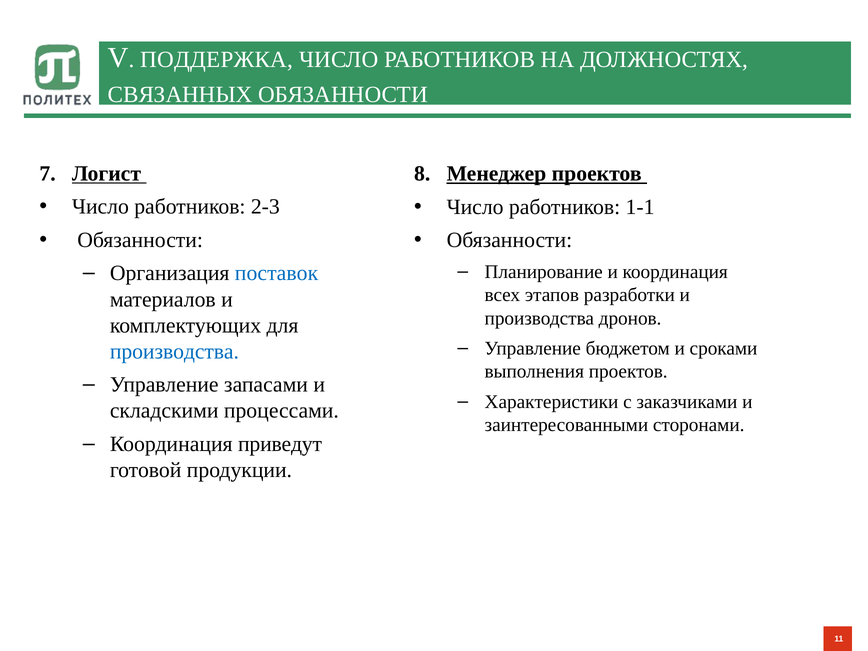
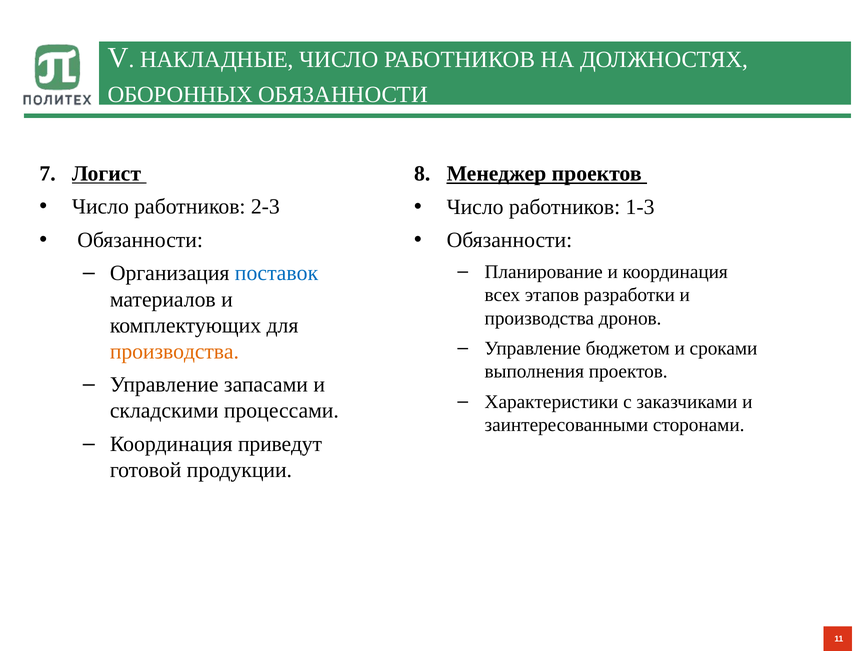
ПОДДЕРЖКА: ПОДДЕРЖКА -> НАКЛАДНЫЕ (217, 60)
СВЯЗАННЫХ: СВЯЗАННЫХ -> ОБОРОННЫХ (180, 94)
1-1: 1-1 -> 1-3 (640, 207)
производства colour: blue -> orange (174, 351)
